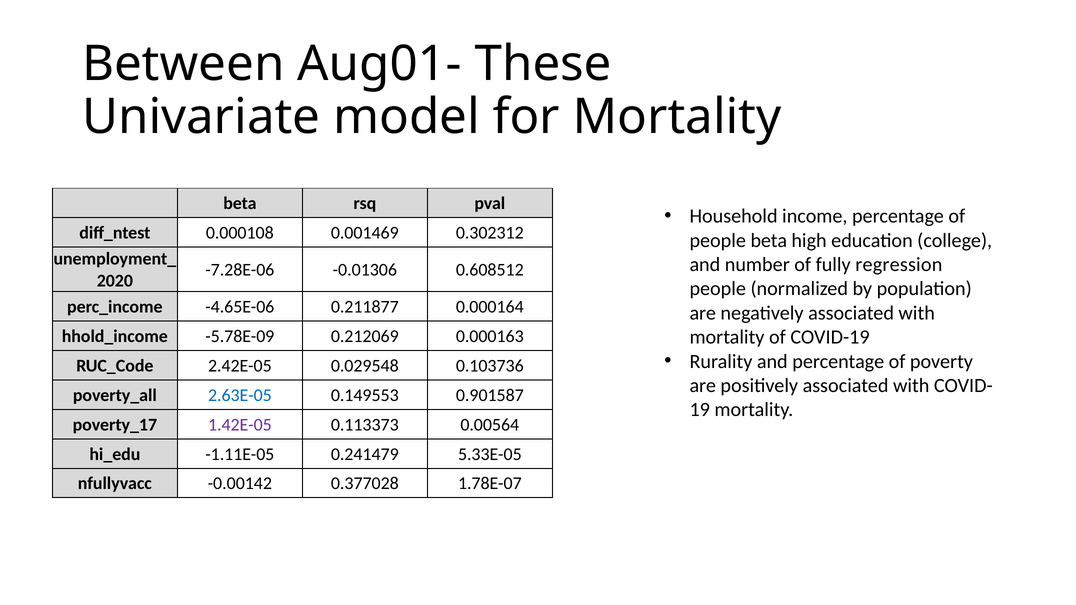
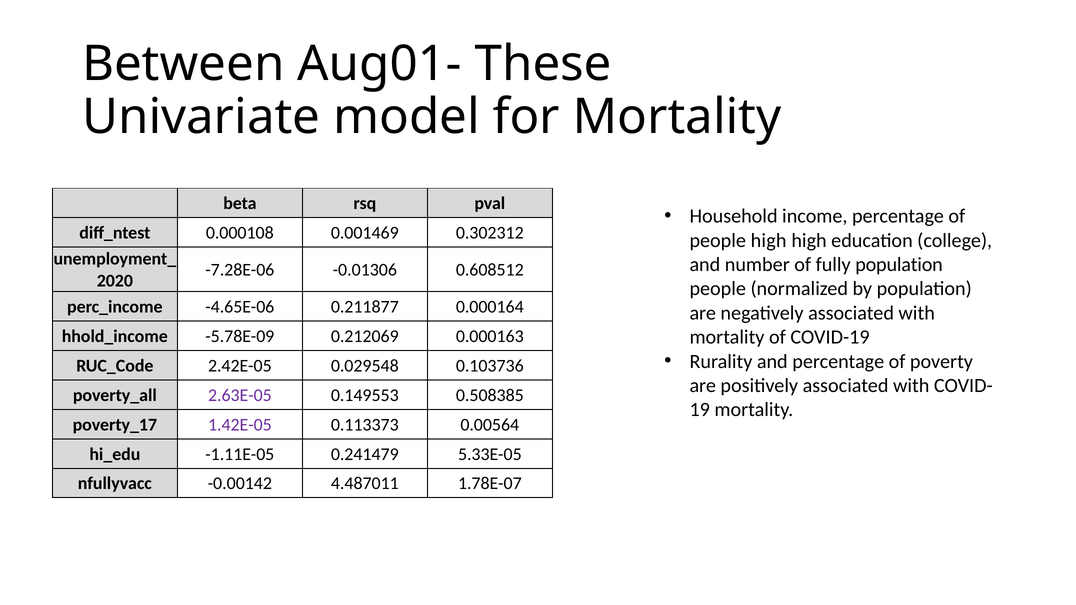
people beta: beta -> high (769, 240)
fully regression: regression -> population (899, 265)
2.63E-05 colour: blue -> purple (240, 395)
0.901587: 0.901587 -> 0.508385 (490, 395)
0.377028: 0.377028 -> 4.487011 (365, 484)
